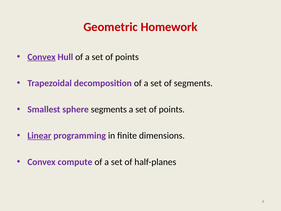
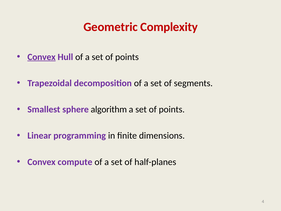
Homework: Homework -> Complexity (169, 27)
sphere segments: segments -> algorithm (109, 109)
Linear underline: present -> none (39, 136)
